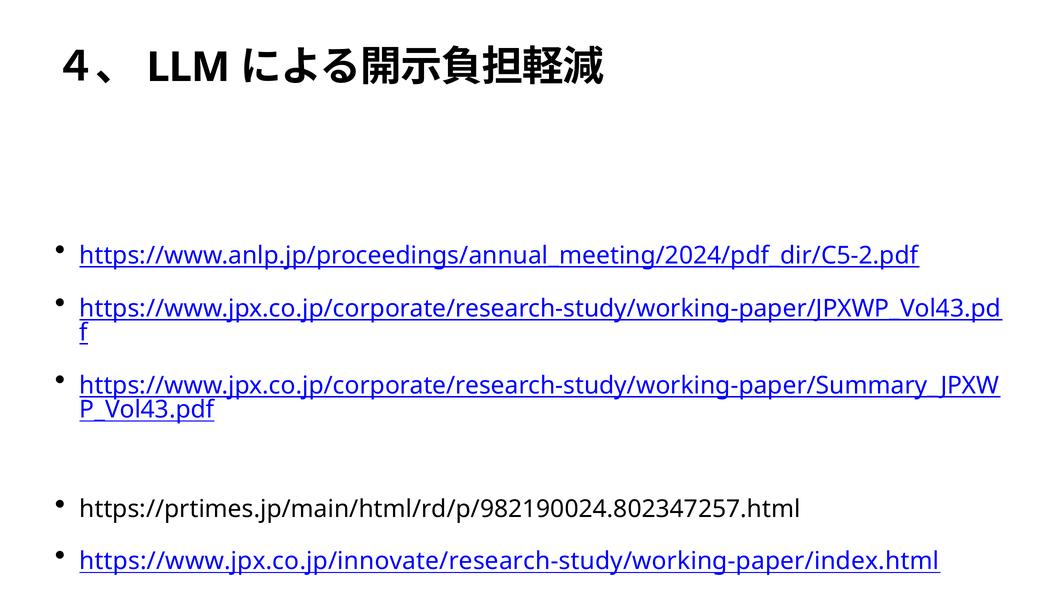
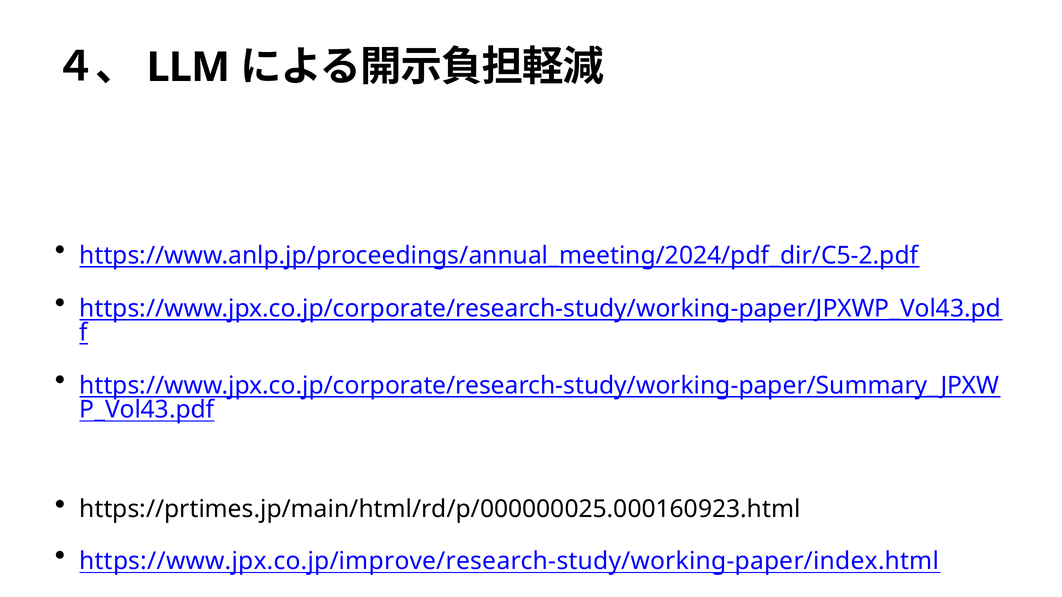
https://prtimes.jp/main/html/rd/p/982190024.802347257.html: https://prtimes.jp/main/html/rd/p/982190024.802347257.html -> https://prtimes.jp/main/html/rd/p/000000025.000160923.html (440, 509)
https://www.jpx.co.jp/innovate/research-study/working-paper/index.html: https://www.jpx.co.jp/innovate/research-study/working-paper/index.html -> https://www.jpx.co.jp/improve/research-study/working-paper/index.html (509, 562)
